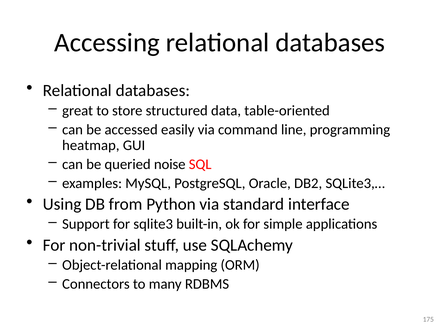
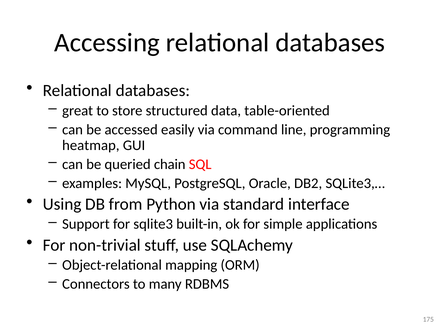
noise: noise -> chain (170, 164)
